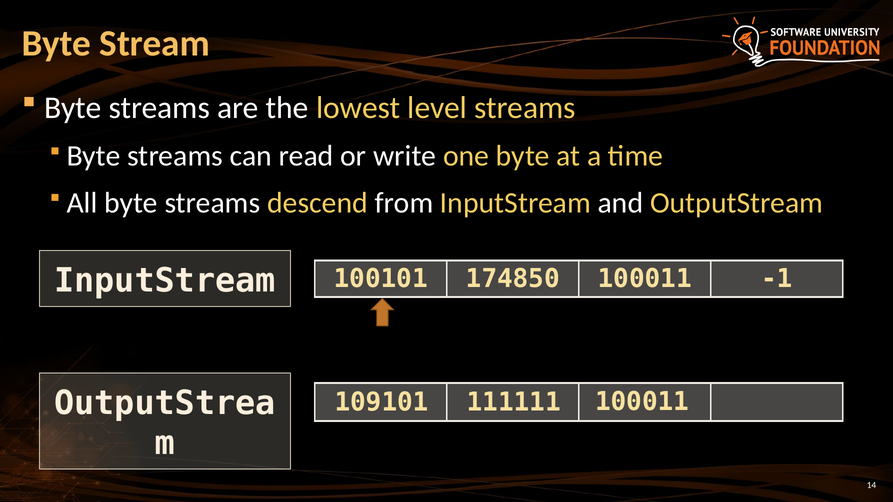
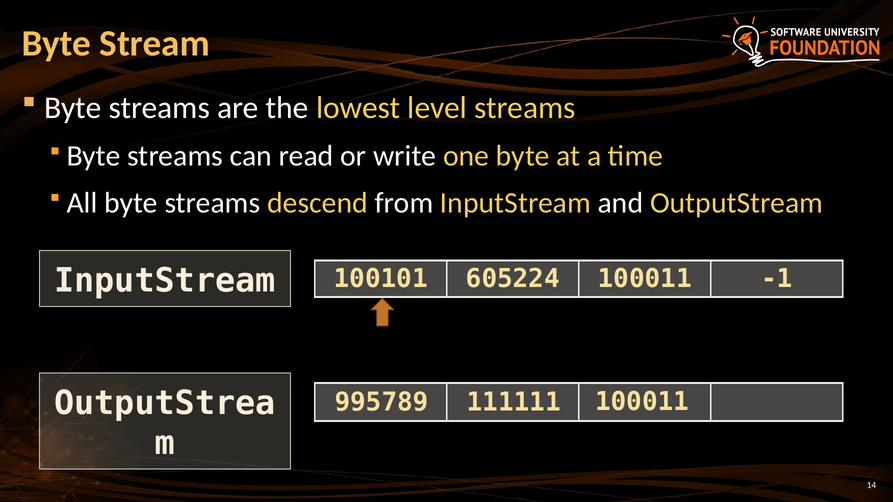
174850: 174850 -> 605224 (513, 279)
109101: 109101 -> 995789 (382, 402)
